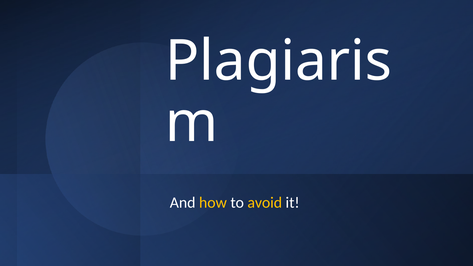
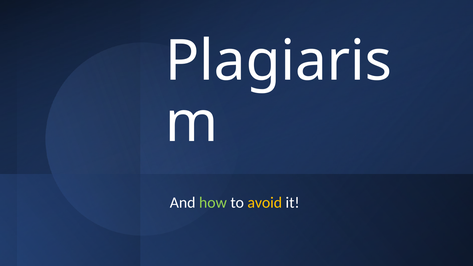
how colour: yellow -> light green (213, 203)
